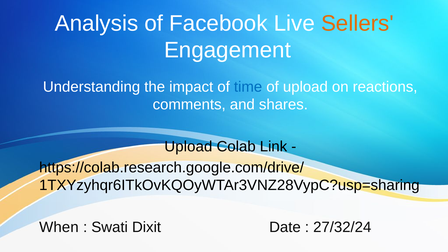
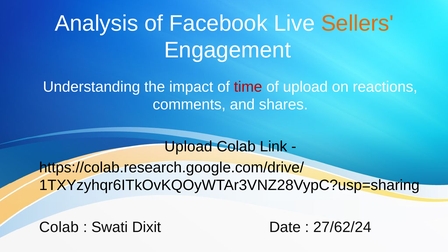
time colour: blue -> red (248, 87)
When: When -> Colab (59, 227)
27/32/24: 27/32/24 -> 27/62/24 (342, 227)
